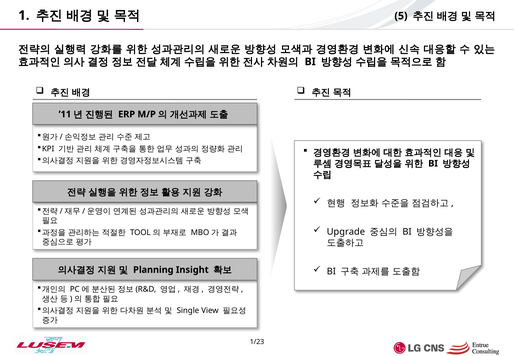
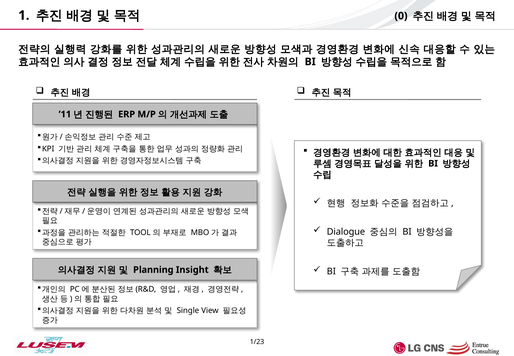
5: 5 -> 0 (401, 16)
Upgrade: Upgrade -> Dialogue (346, 232)
